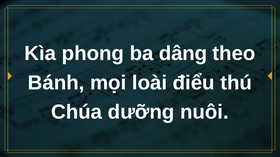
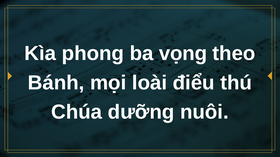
dâng: dâng -> vọng (183, 54)
